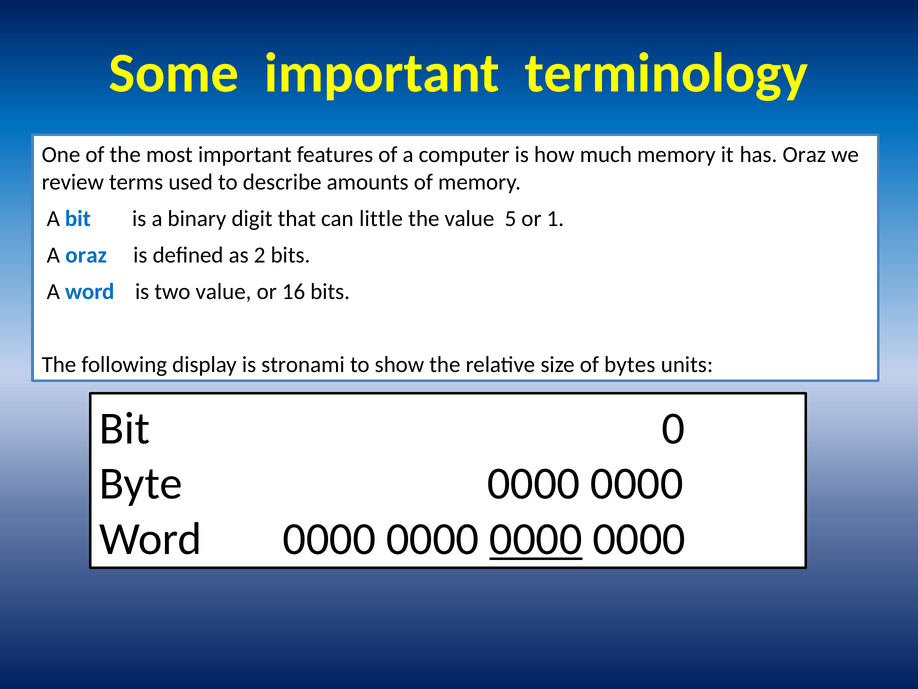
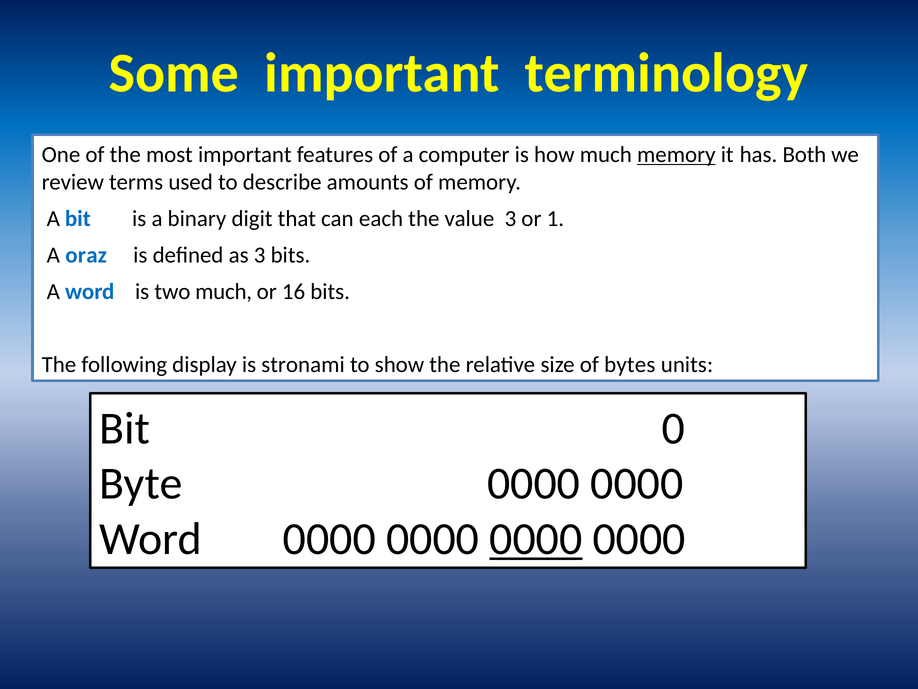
memory underline: none -> present (676, 155)
has Oraz: Oraz -> Both (804, 155)
little: little -> each (381, 219)
value 5: 5 -> 3 (510, 219)
as 2: 2 -> 3 (260, 255)
two value: value -> much (224, 291)
